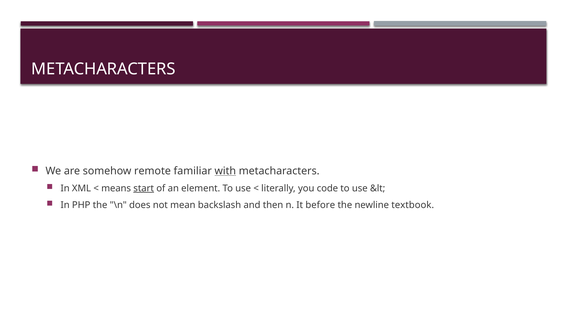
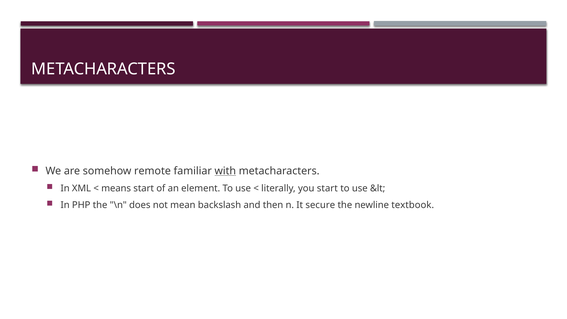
start underline: present -> none (144, 188)
you code: code -> start (327, 188)
before: before -> secure (320, 205)
